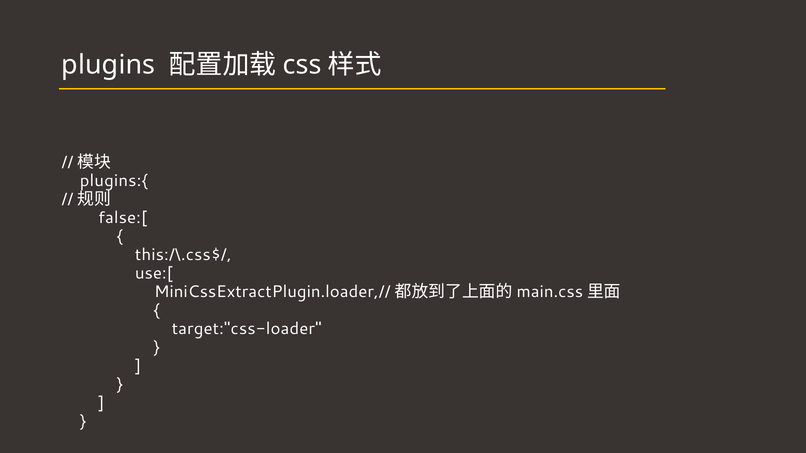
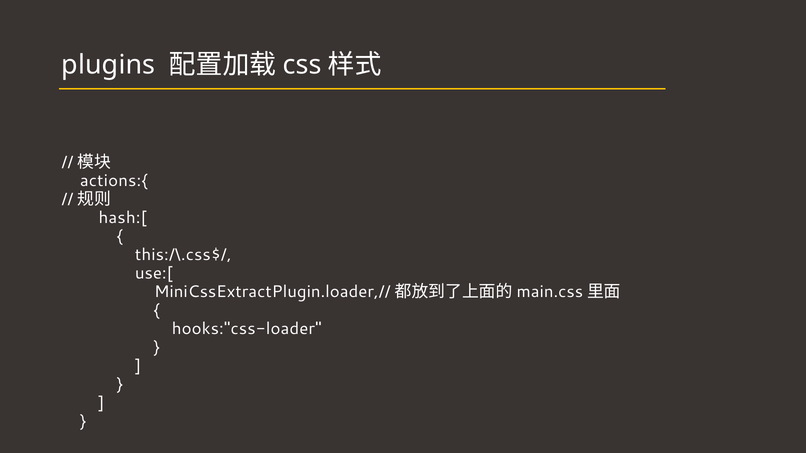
plugins:{: plugins:{ -> actions:{ (114, 181)
false:[: false:[ -> hash:[ (123, 218)
target:"css-loader: target:"css-loader -> hooks:"css-loader (247, 329)
